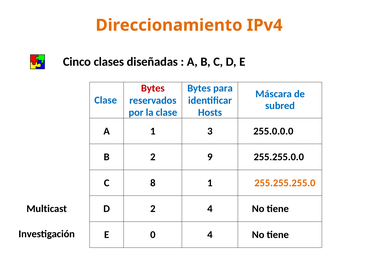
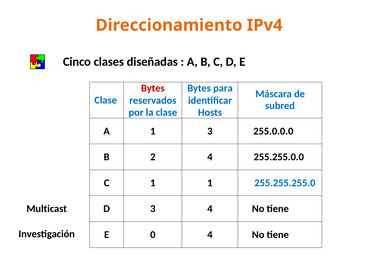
2 9: 9 -> 4 (210, 157)
C 8: 8 -> 1 (153, 183)
255.255.255.0 colour: orange -> blue (285, 183)
D 2: 2 -> 3 (153, 209)
